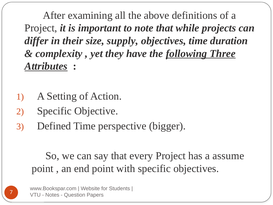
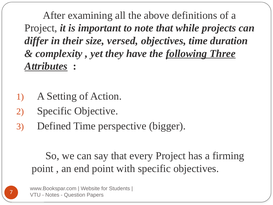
supply: supply -> versed (123, 41)
assume: assume -> firming (228, 156)
